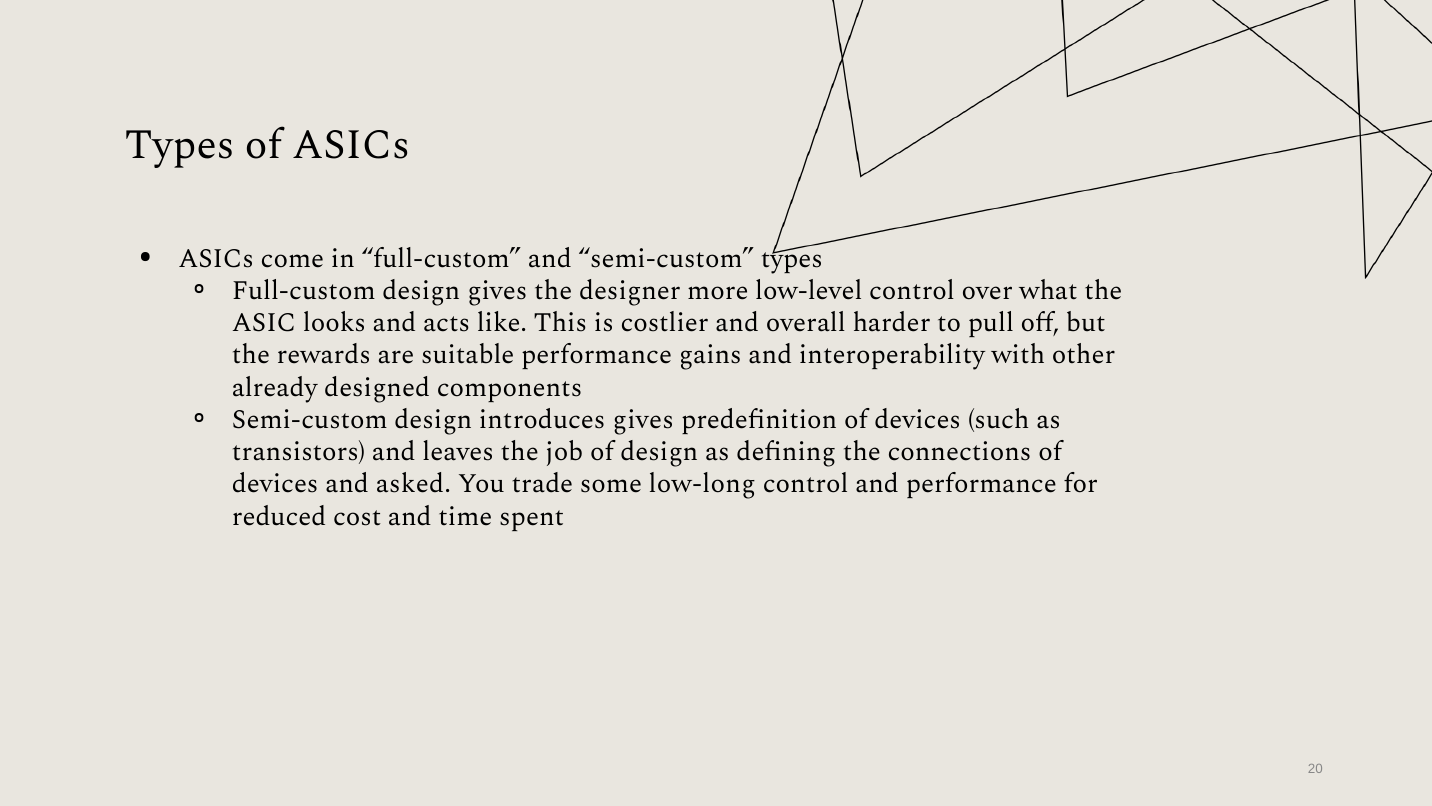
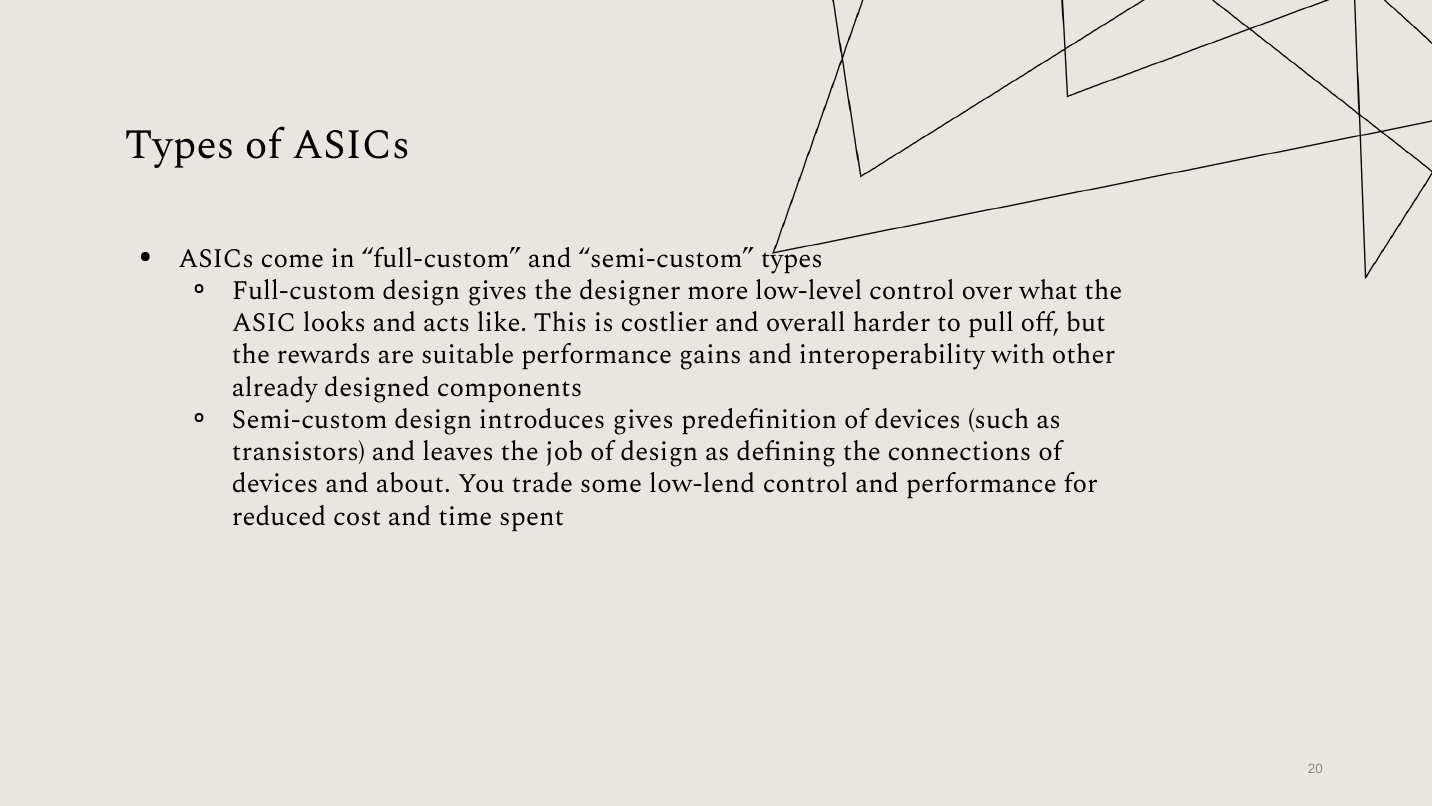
asked: asked -> about (413, 484)
low-long: low-long -> low-lend (702, 484)
